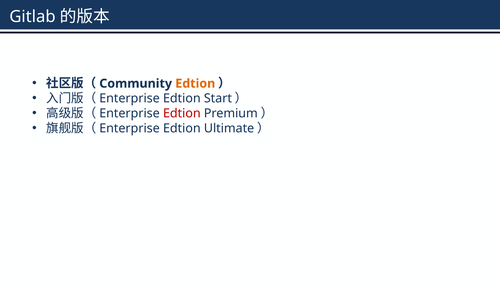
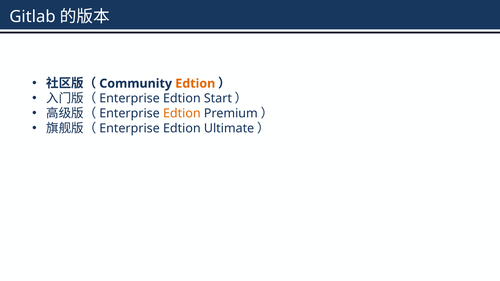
Edtion colour: red -> orange (182, 114)
